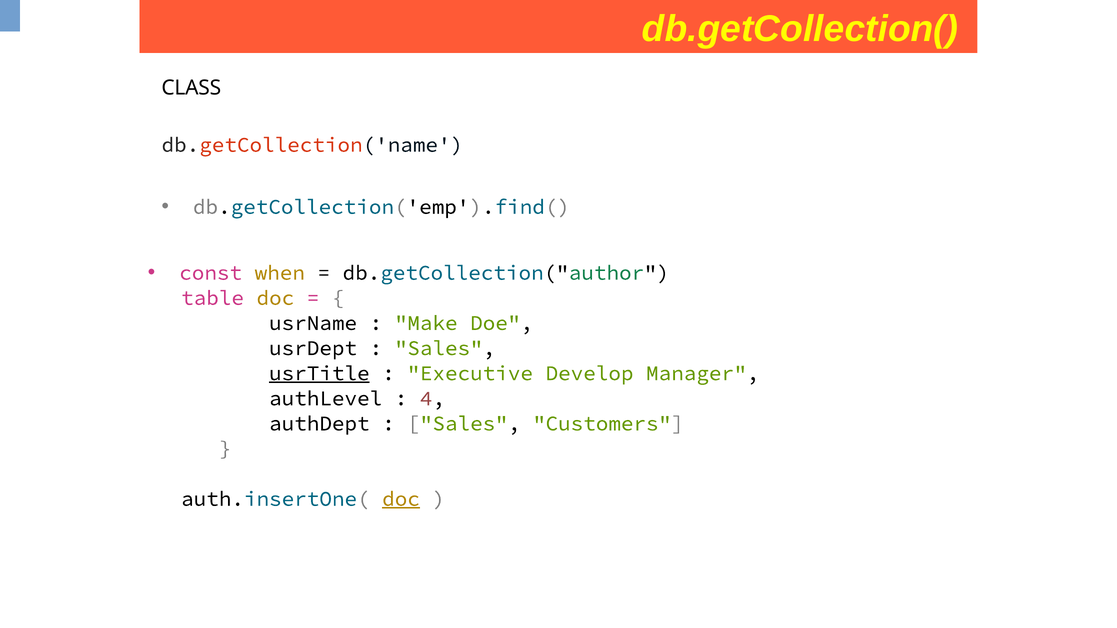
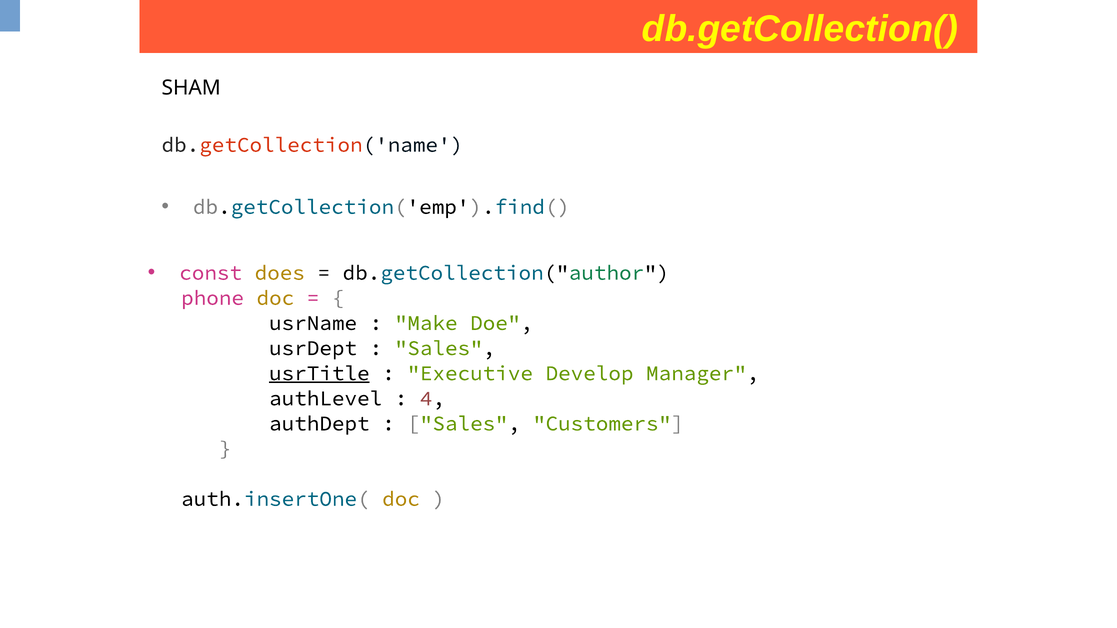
CLASS: CLASS -> SHAM (191, 88)
when: when -> does (280, 273)
table: table -> phone (213, 298)
doc underline: present -> none (401, 499)
